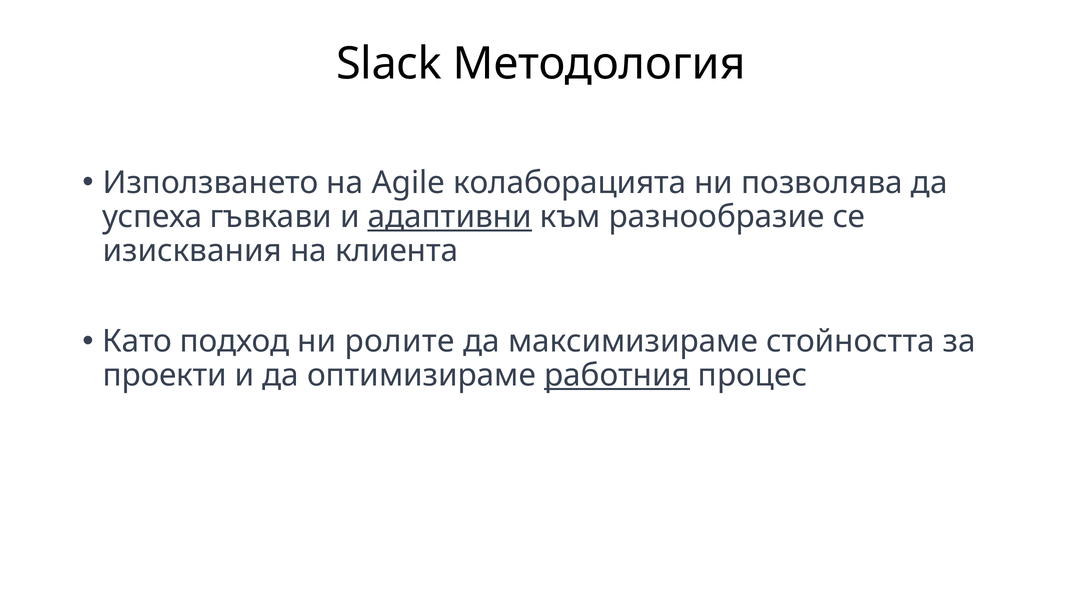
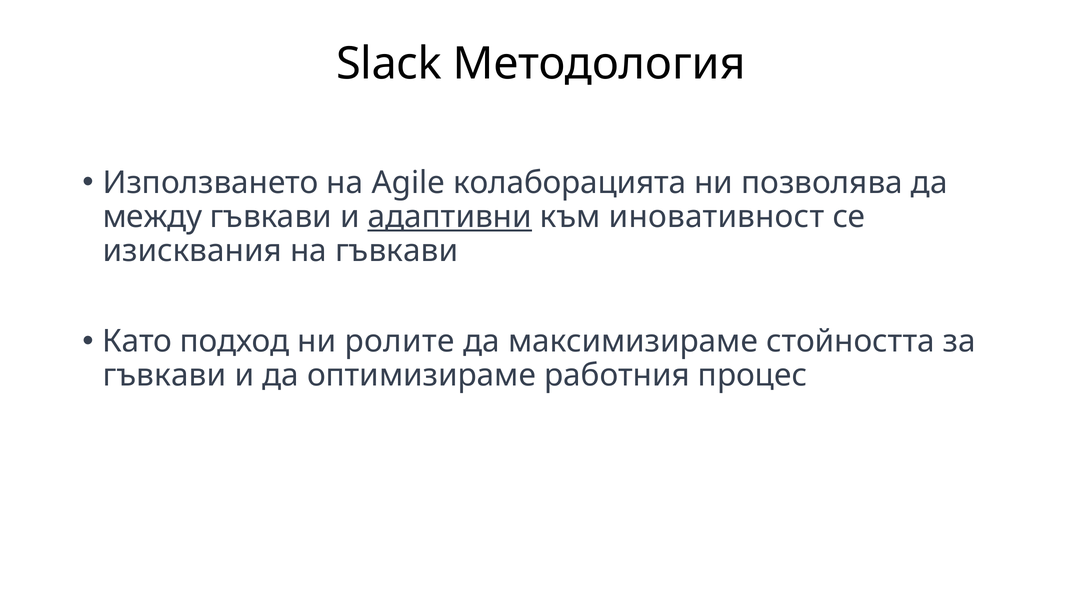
успеха: успеха -> между (152, 217)
разнообразие: разнообразие -> иновативност (716, 217)
на клиента: клиента -> гъвкави (397, 251)
проекти: проекти -> гъвкави (165, 376)
работния underline: present -> none (617, 376)
